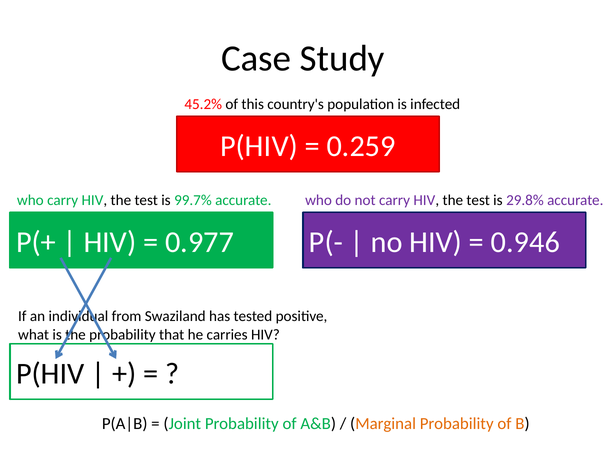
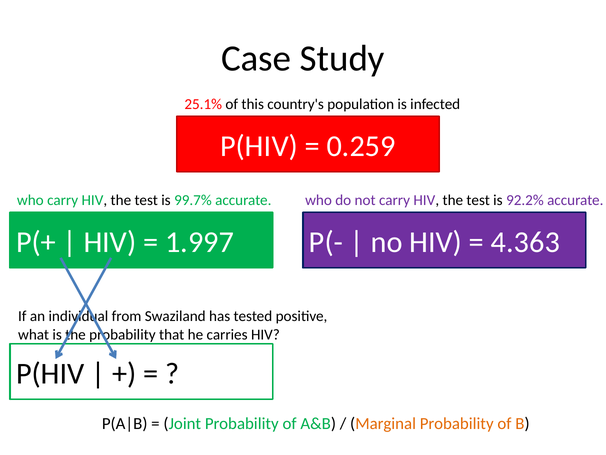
45.2%: 45.2% -> 25.1% (203, 104)
29.8%: 29.8% -> 92.2% (525, 200)
0.977: 0.977 -> 1.997 (200, 242)
0.946: 0.946 -> 4.363 (525, 242)
